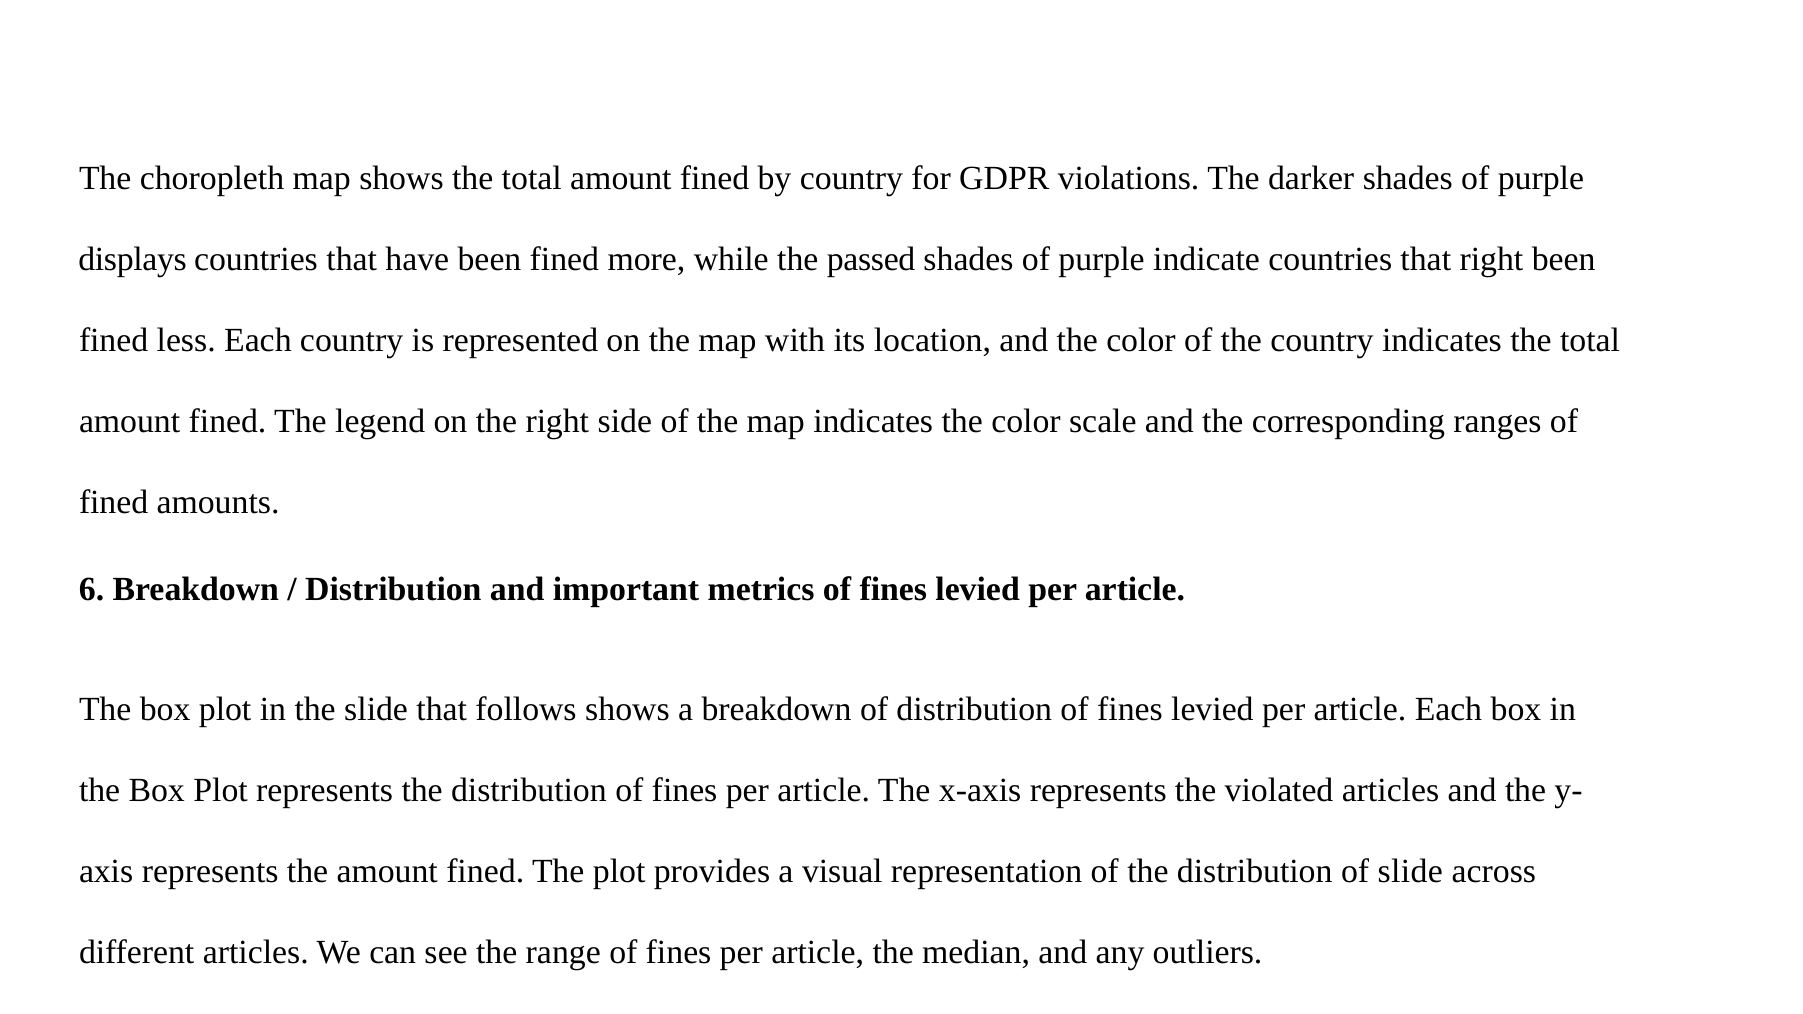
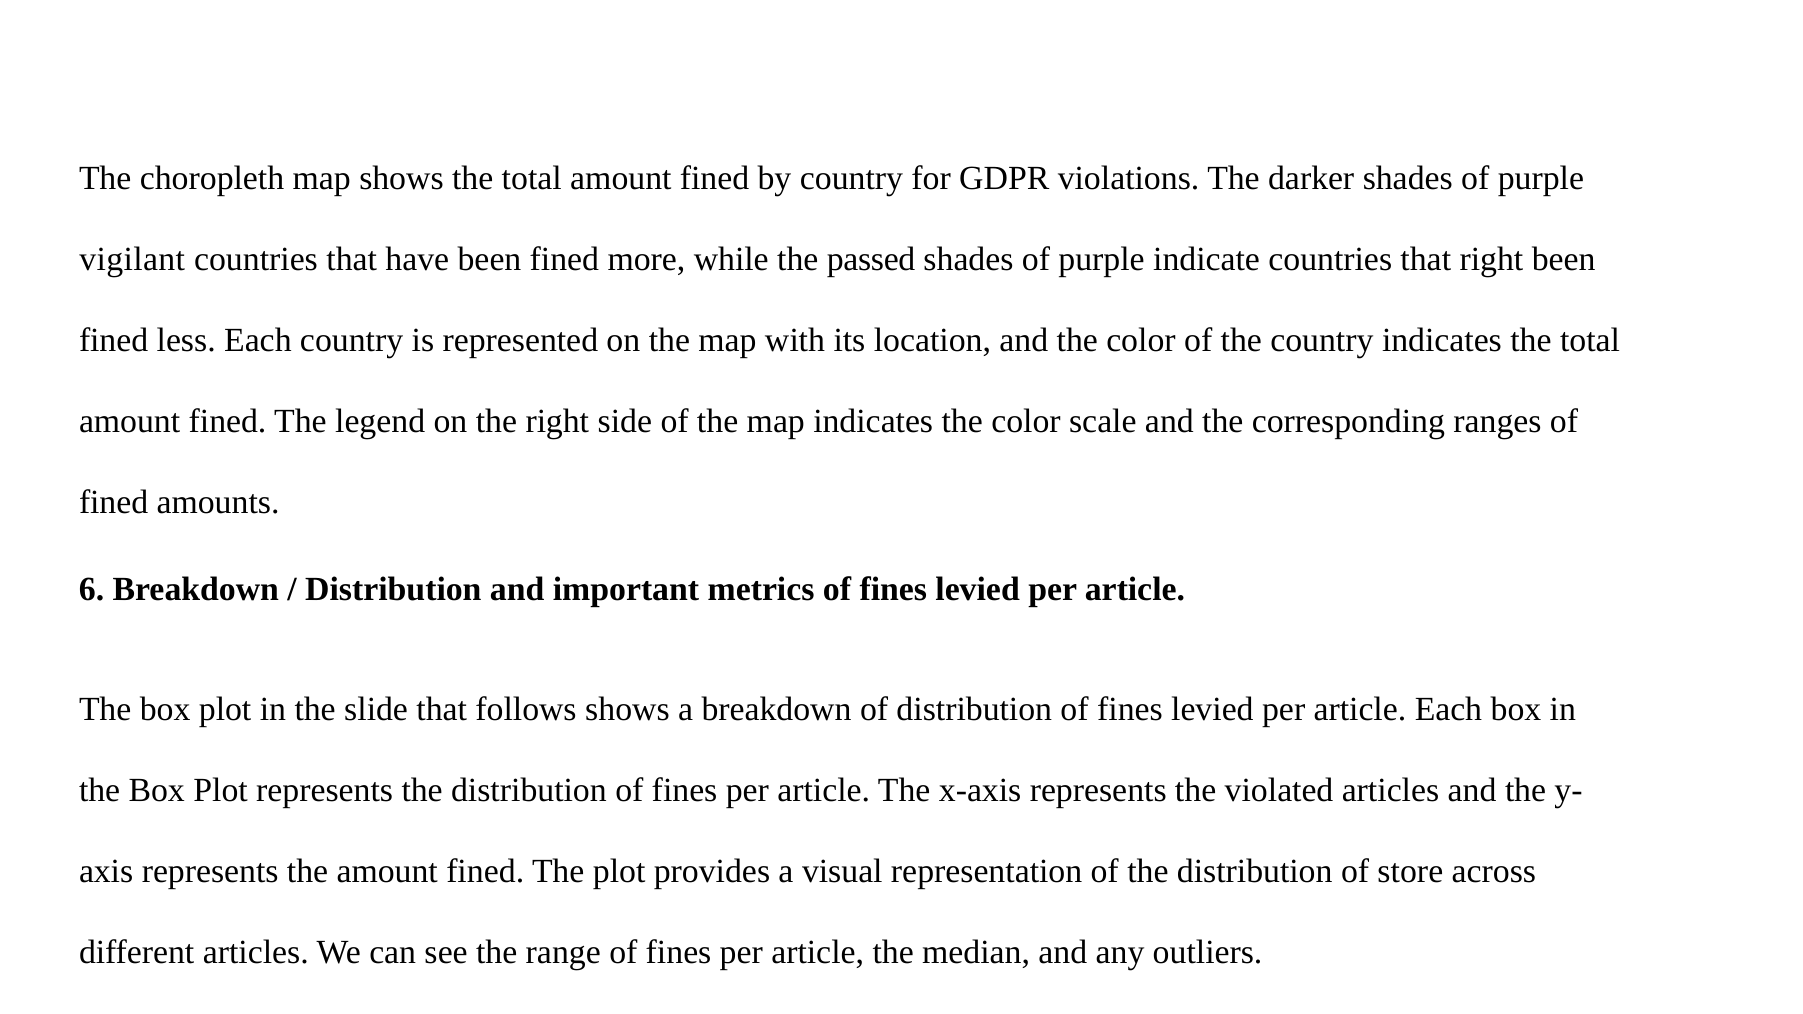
displays: displays -> vigilant (132, 259)
of slide: slide -> store (1410, 872)
